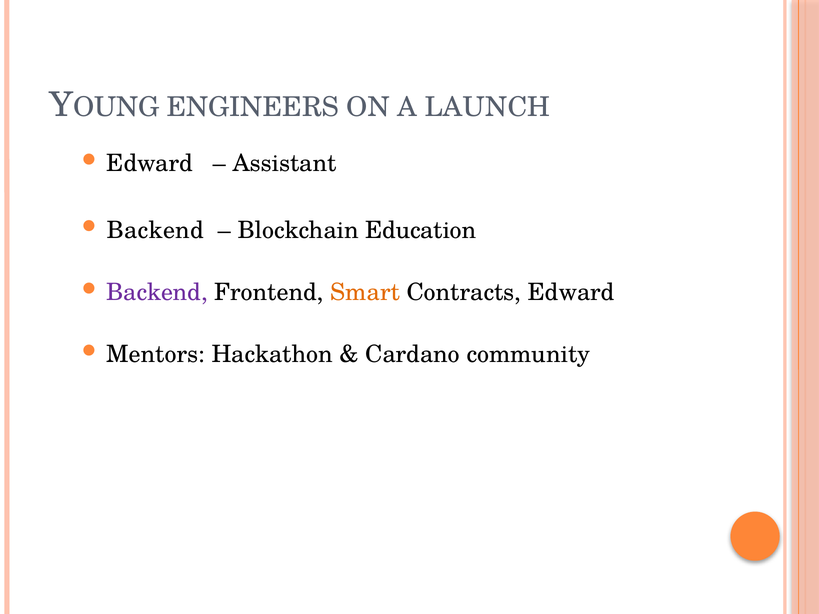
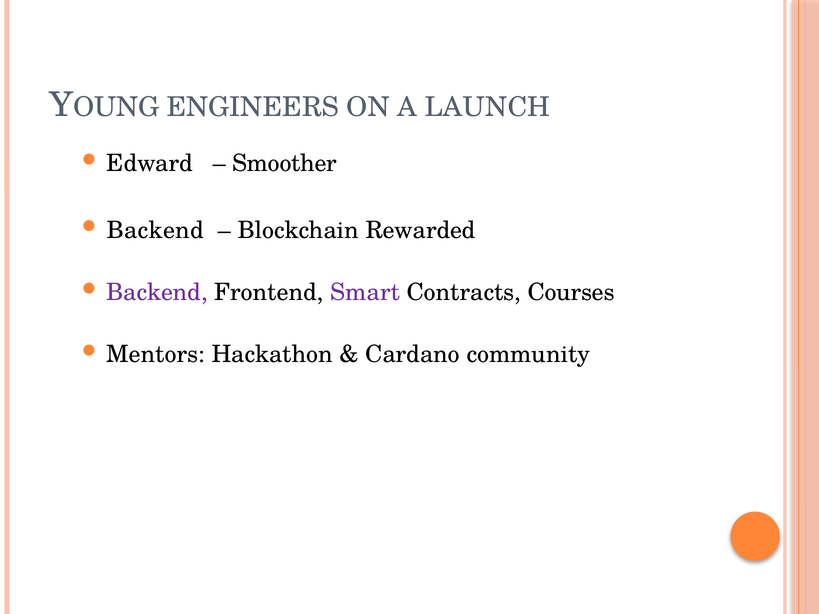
Assistant: Assistant -> Smoother (285, 163)
Education: Education -> Rewarded (421, 230)
Smart colour: orange -> purple (365, 292)
Contracts Edward: Edward -> Courses (571, 292)
